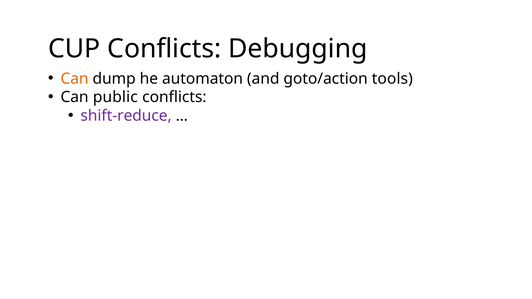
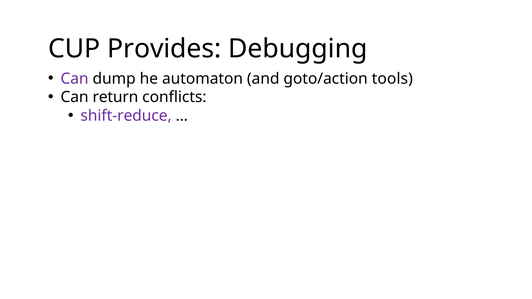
CUP Conflicts: Conflicts -> Provides (164, 49)
Can colour: orange -> purple (75, 79)
public: public -> return (115, 97)
